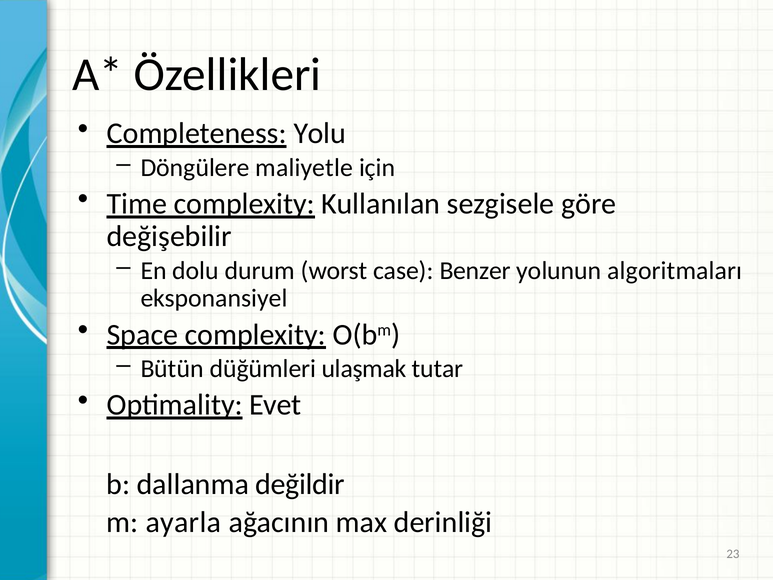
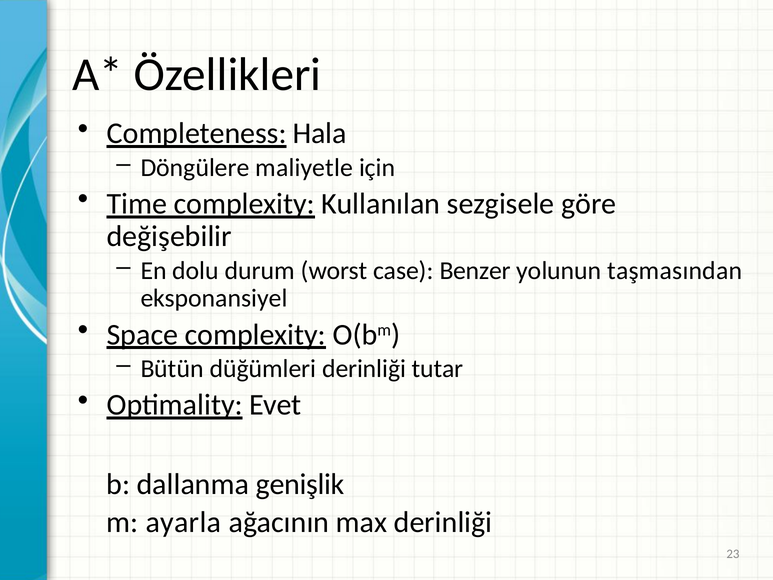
Yolu: Yolu -> Hala (320, 134)
algoritmaları: algoritmaları -> taşmasından (675, 271)
düğümleri ulaşmak: ulaşmak -> derinliği (364, 369)
değildir: değildir -> genişlik (300, 484)
